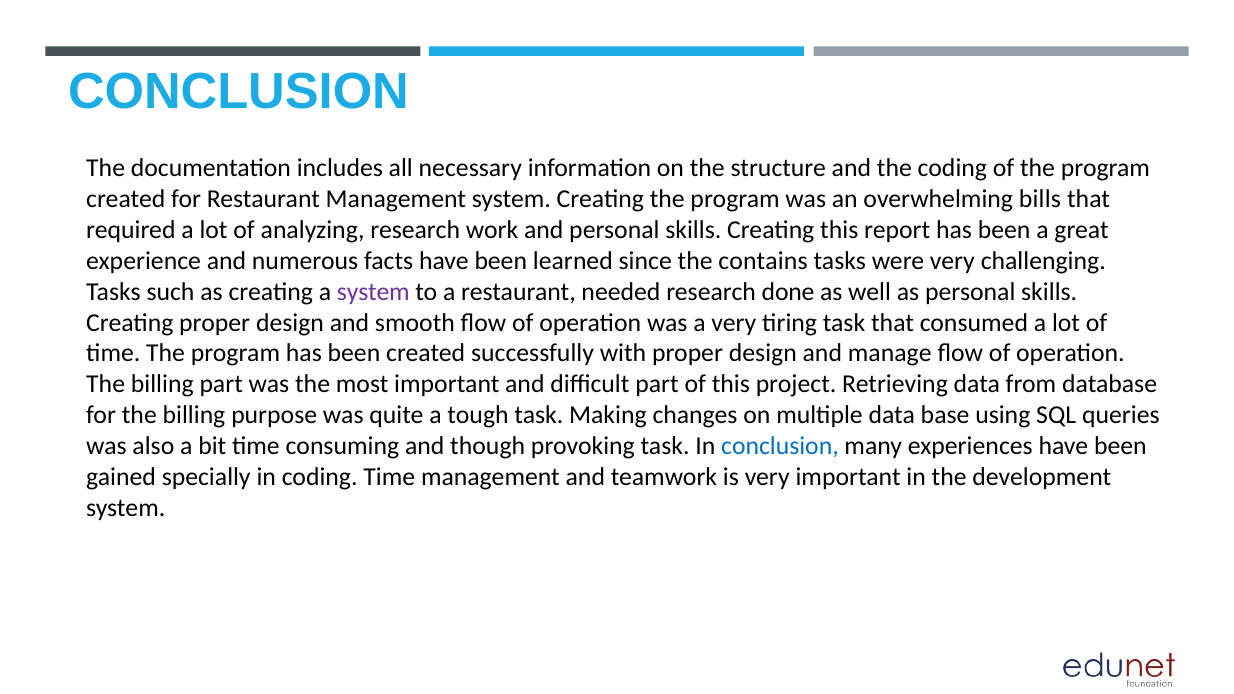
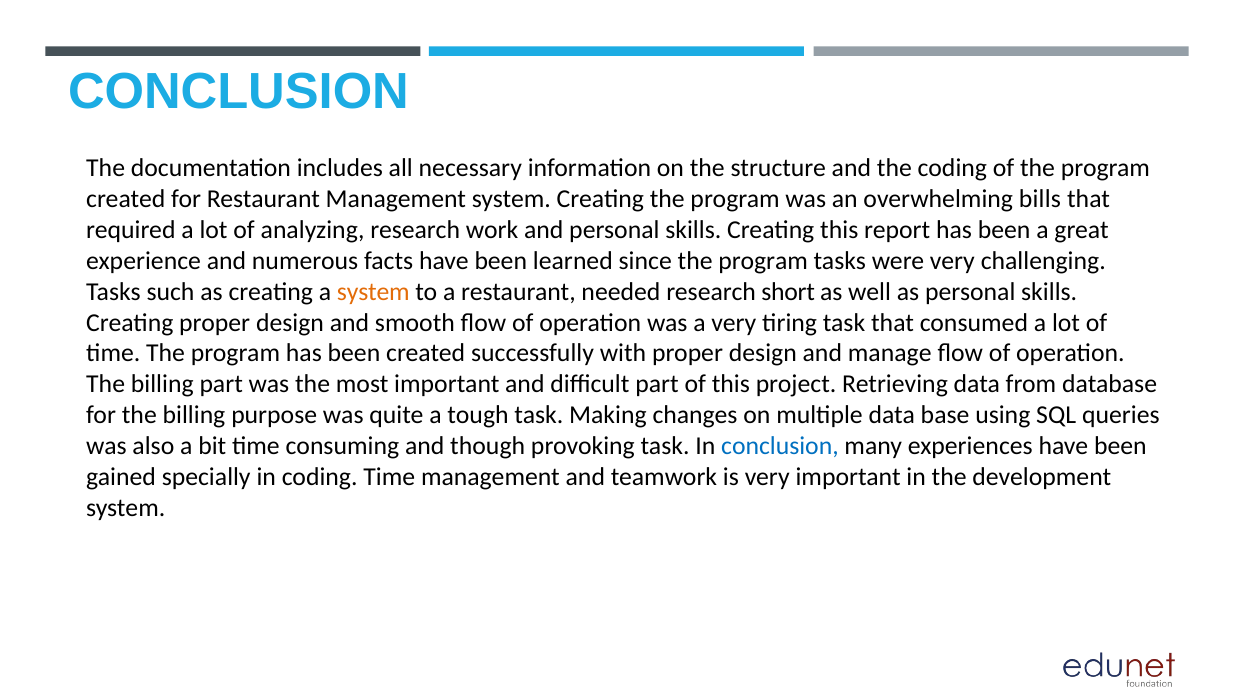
since the contains: contains -> program (763, 261)
system colour: purple -> orange (373, 292)
done: done -> short (788, 292)
